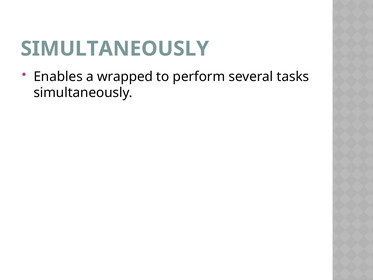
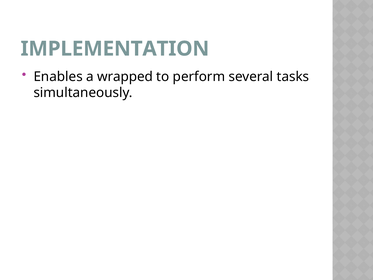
SIMULTANEOUSLY: SIMULTANEOUSLY -> IMPLEMENTATION (115, 49)
